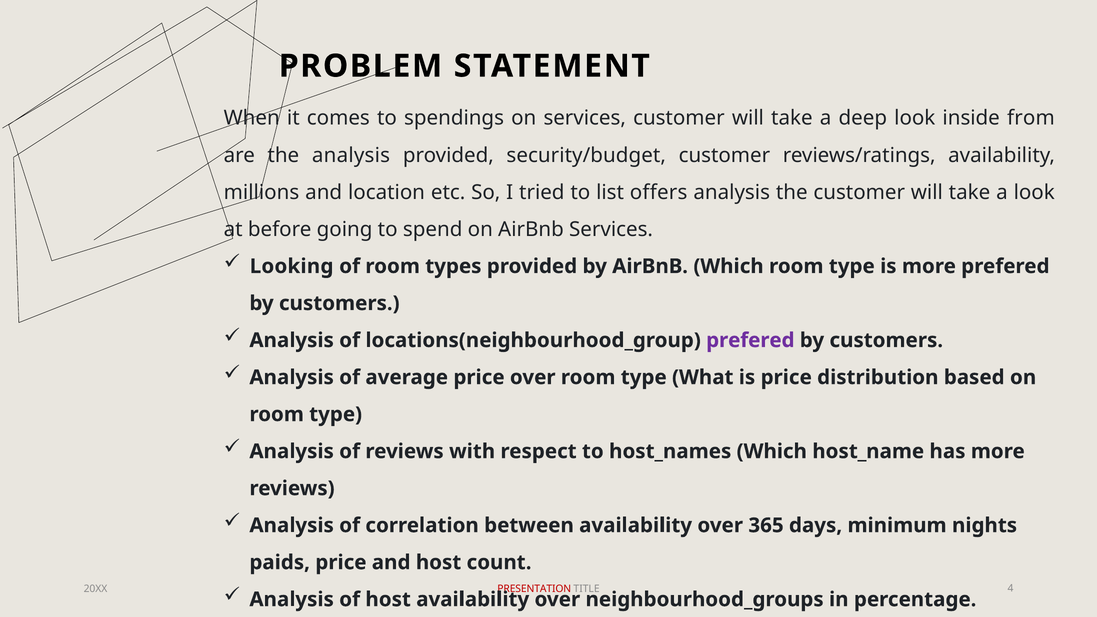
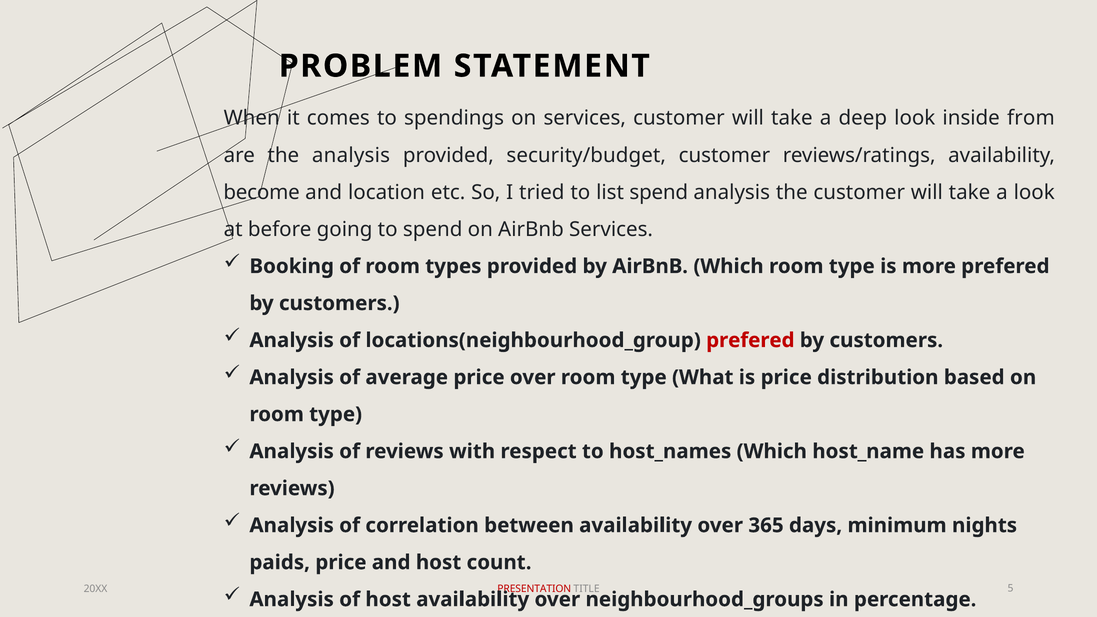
millions: millions -> become (262, 192)
list offers: offers -> spend (659, 192)
Looking: Looking -> Booking (292, 266)
prefered colour: purple -> red (750, 340)
4: 4 -> 5 (1011, 588)
